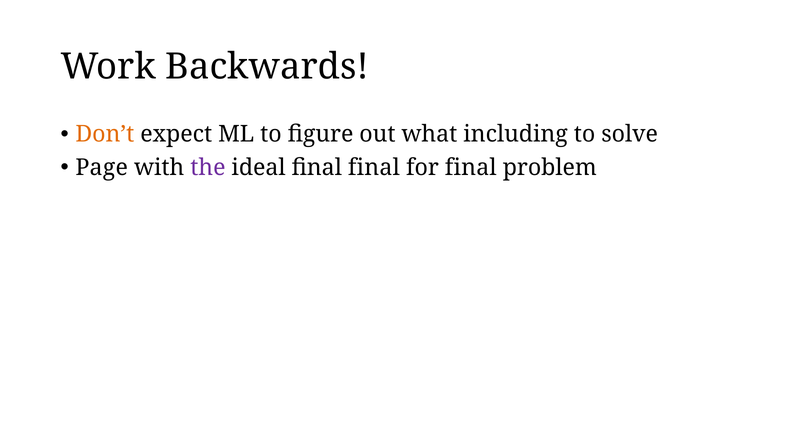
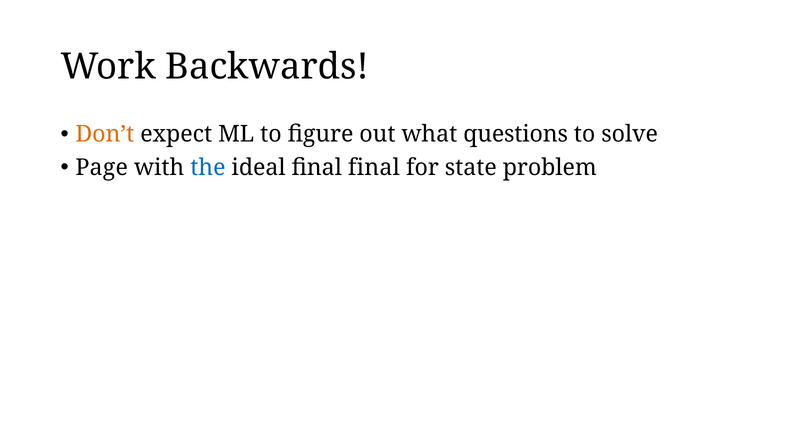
including: including -> questions (516, 134)
the colour: purple -> blue (208, 167)
for final: final -> state (471, 167)
